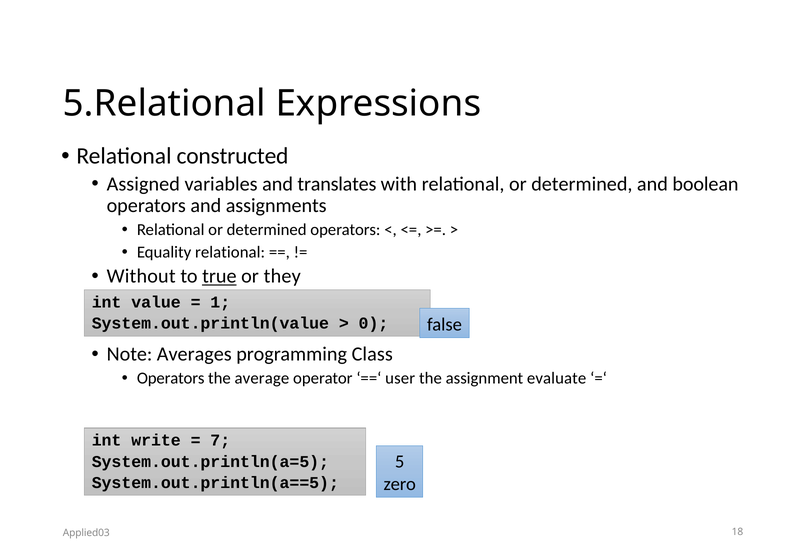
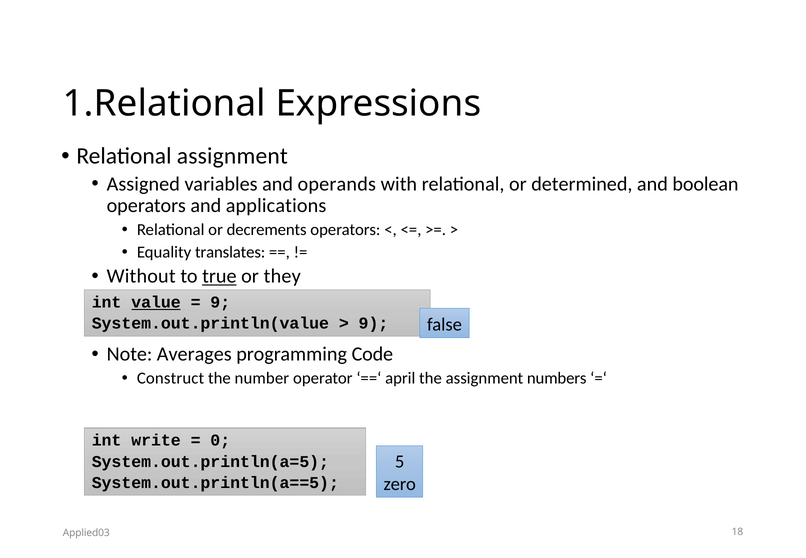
5.Relational: 5.Relational -> 1.Relational (164, 103)
Relational constructed: constructed -> assignment (232, 156)
translates: translates -> operands (337, 184)
assignments: assignments -> applications (276, 206)
determined: determined -> decrements (267, 230)
Equality relational: relational -> translates (230, 252)
value underline: none -> present (156, 302)
1: 1 -> 9 (220, 302)
0: 0 -> 9 (373, 323)
Class: Class -> Code (372, 354)
Operators: Operators -> Construct (171, 378)
average: average -> number (262, 378)
user: user -> april (400, 378)
evaluate: evaluate -> numbers (557, 378)
7: 7 -> 0 (220, 440)
